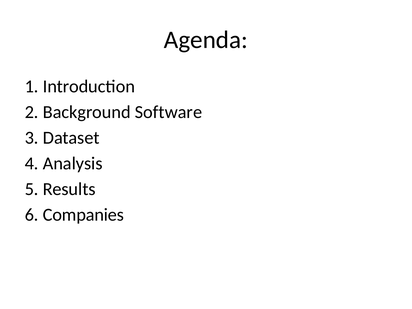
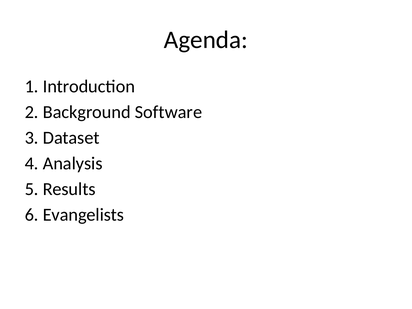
Companies: Companies -> Evangelists (83, 215)
